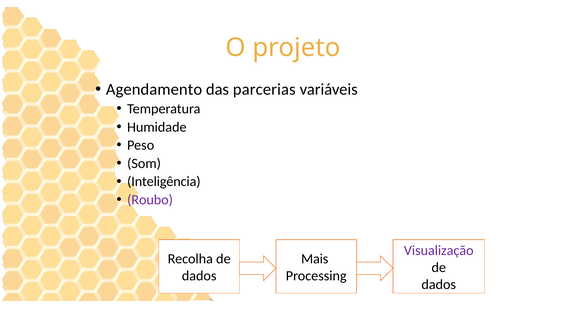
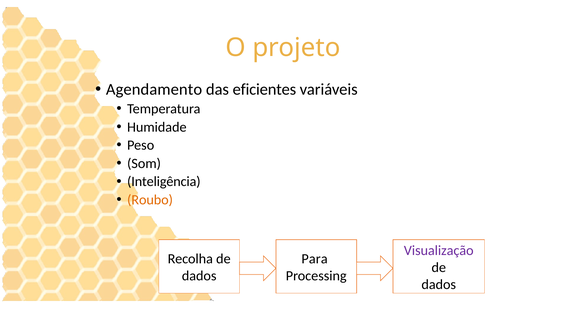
parcerias: parcerias -> eficientes (264, 89)
Roubo colour: purple -> orange (150, 200)
Mais: Mais -> Para (315, 259)
